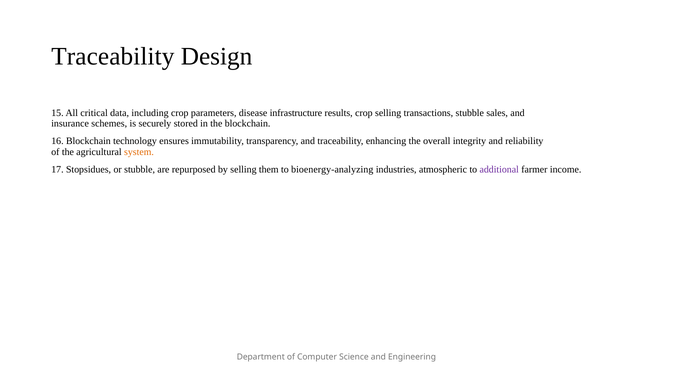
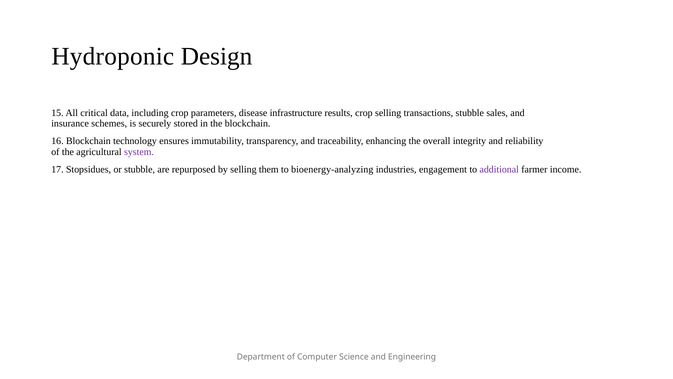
Traceability: Traceability -> Hydroponic (113, 57)
system colour: orange -> purple (139, 152)
atmospheric: atmospheric -> engagement (443, 169)
